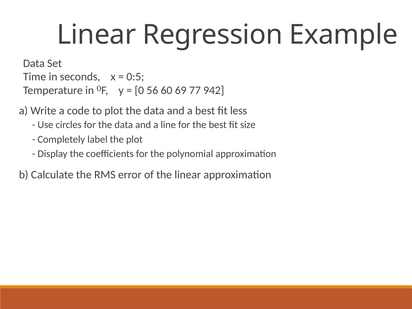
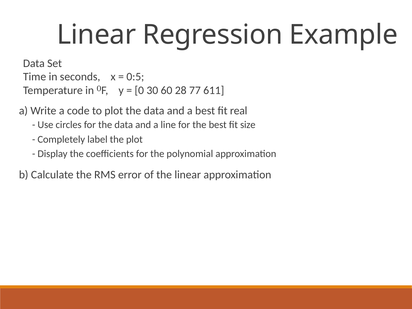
56: 56 -> 30 (152, 90)
69: 69 -> 28 (181, 90)
942: 942 -> 611 (214, 90)
less: less -> real (239, 111)
